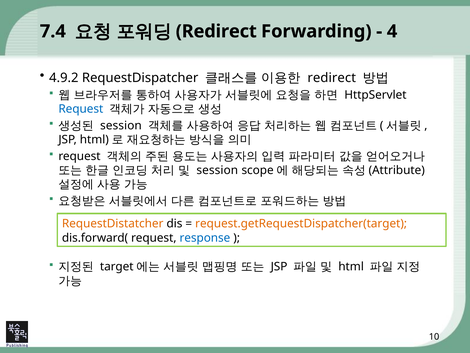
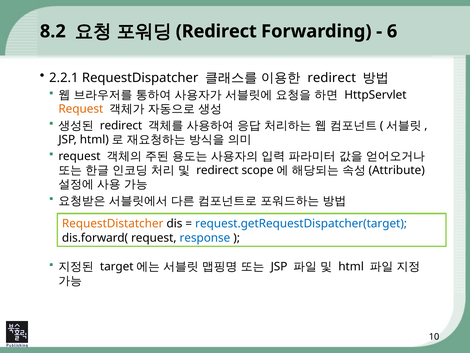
7.4: 7.4 -> 8.2 (53, 31)
4: 4 -> 6 (392, 31)
4.9.2: 4.9.2 -> 2.2.1 (64, 78)
Request colour: blue -> orange (81, 109)
session: session -> redirect (121, 125)
session: session -> redirect (217, 170)
request.getRequestDispatcher(target colour: orange -> blue (301, 223)
